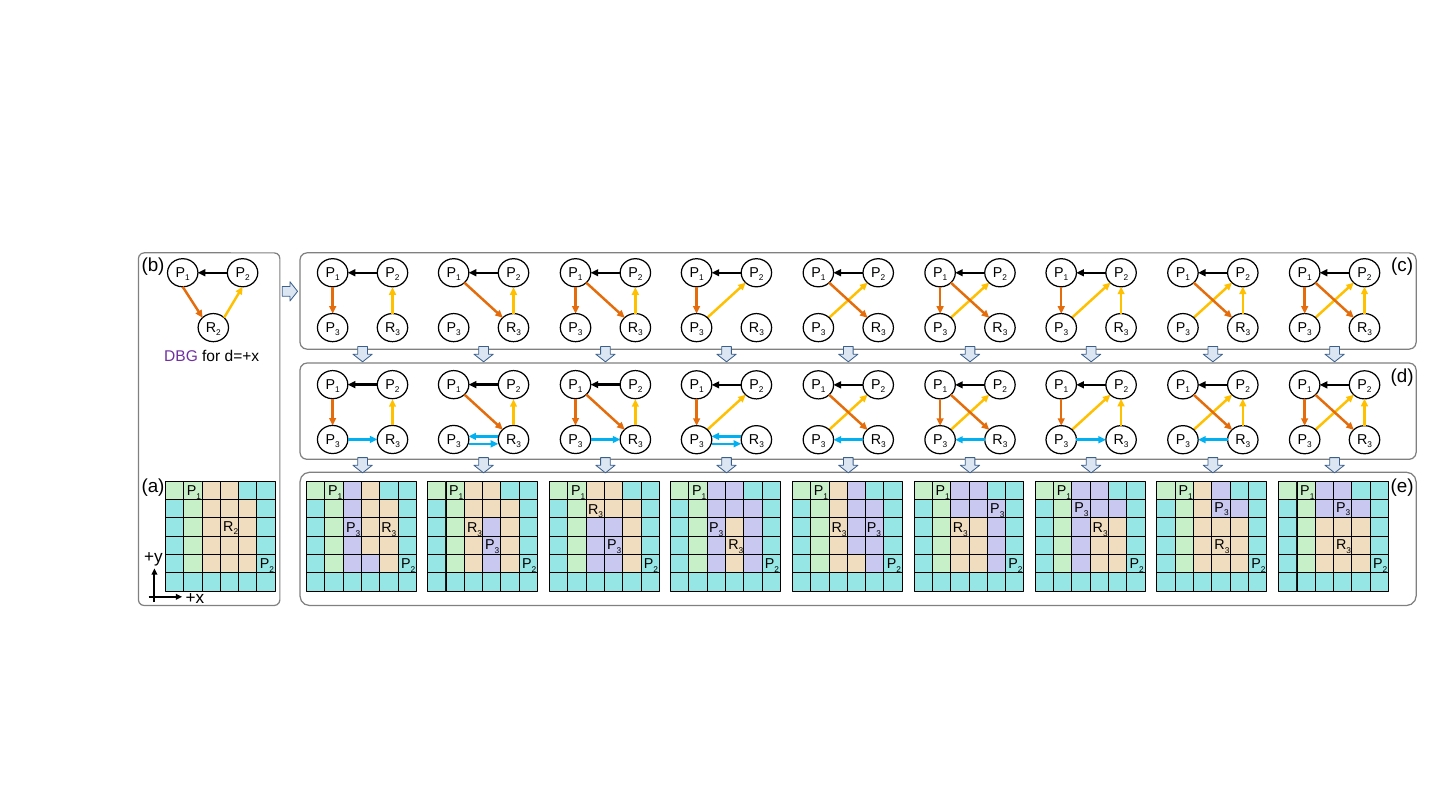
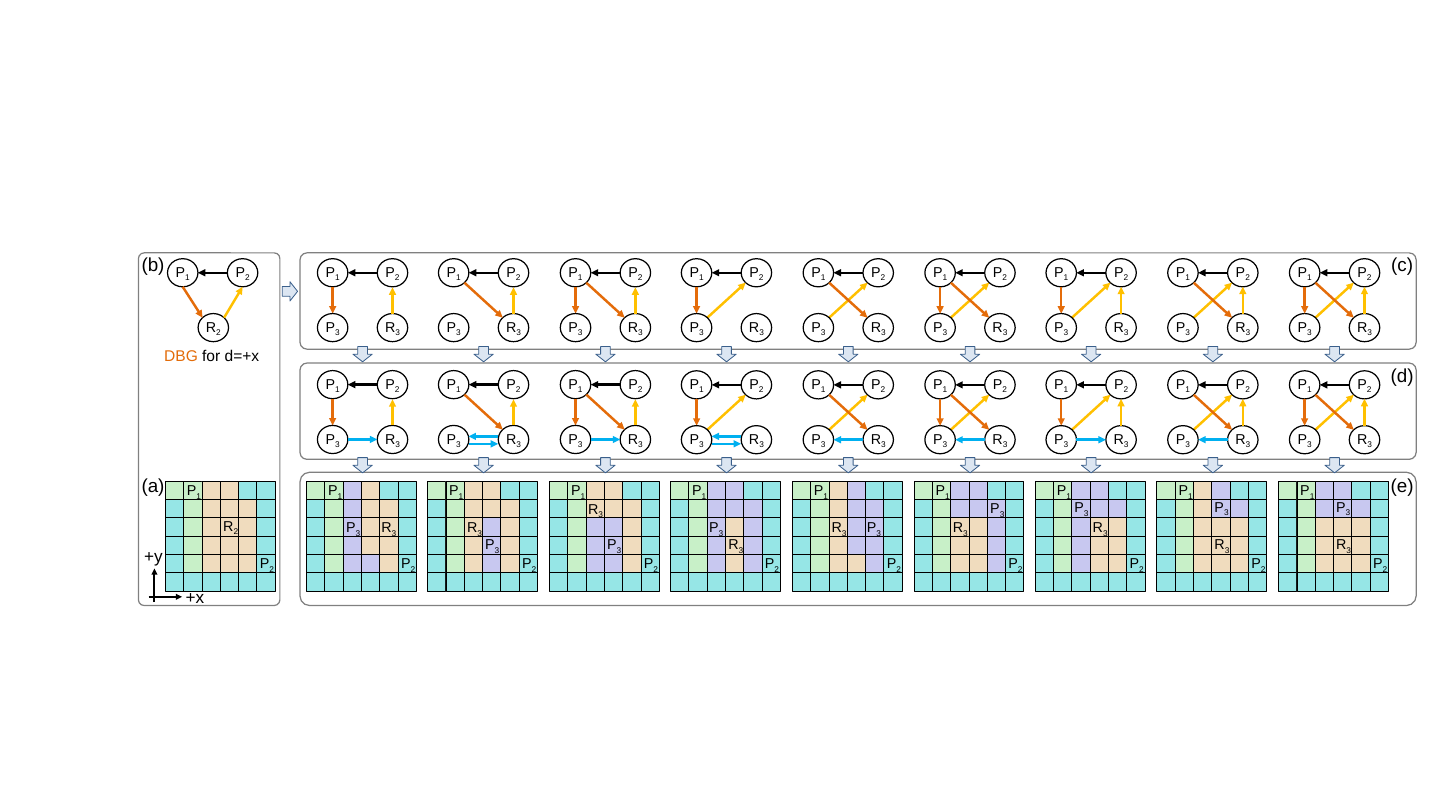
DBG colour: purple -> orange (181, 357)
